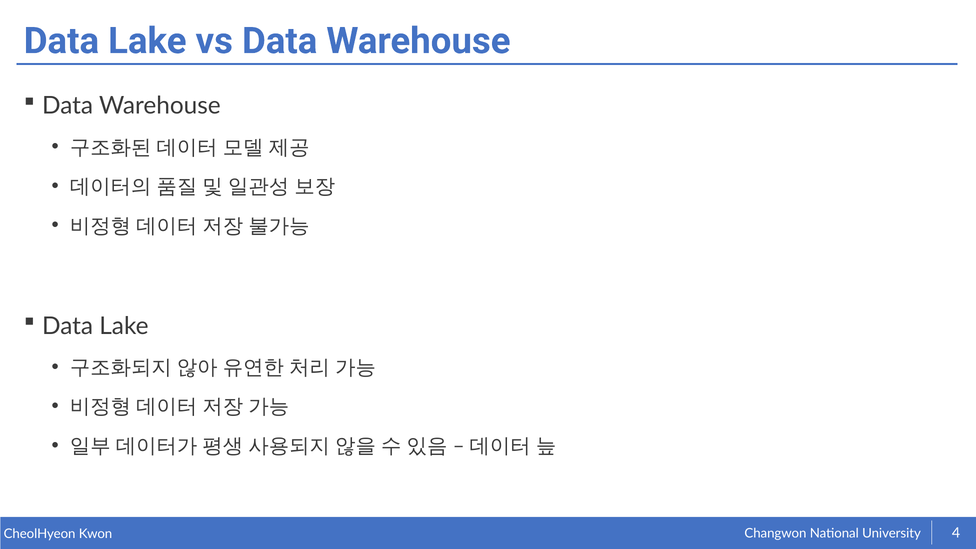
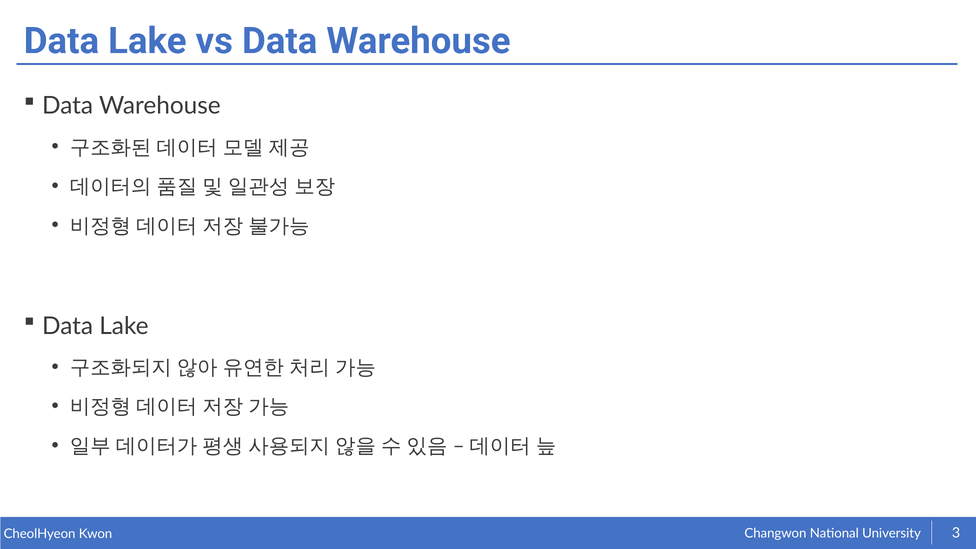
4: 4 -> 3 (956, 533)
